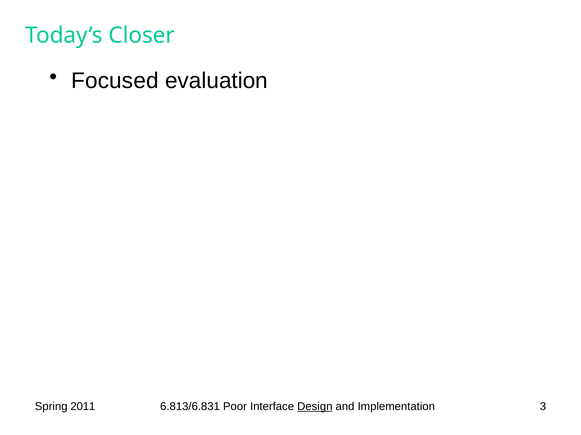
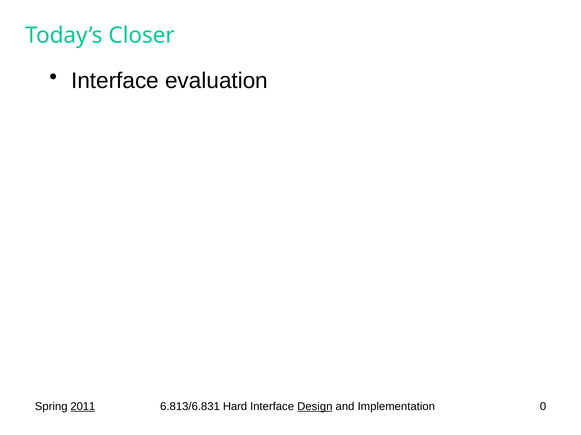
Focused: Focused -> Interface (115, 81)
2011 underline: none -> present (83, 407)
Poor: Poor -> Hard (235, 407)
3: 3 -> 0 (543, 407)
